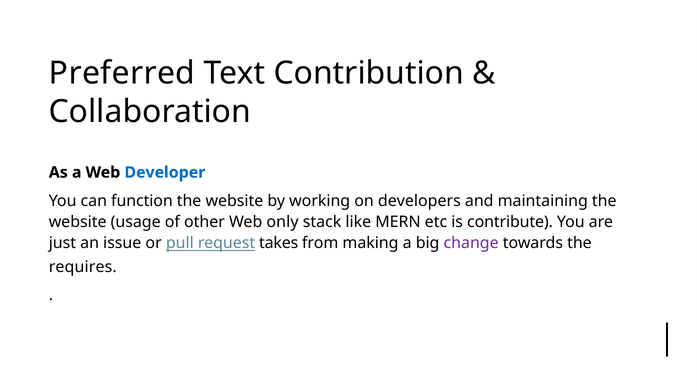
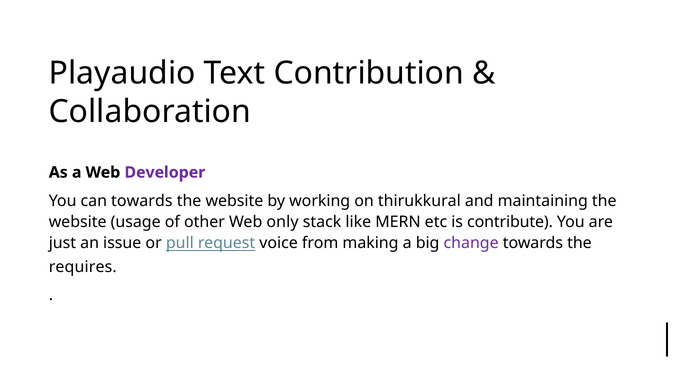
Preferred: Preferred -> Playaudio (122, 73)
Developer colour: blue -> purple (165, 172)
can function: function -> towards (142, 201)
developers: developers -> thirukkural (419, 201)
takes: takes -> voice (279, 243)
